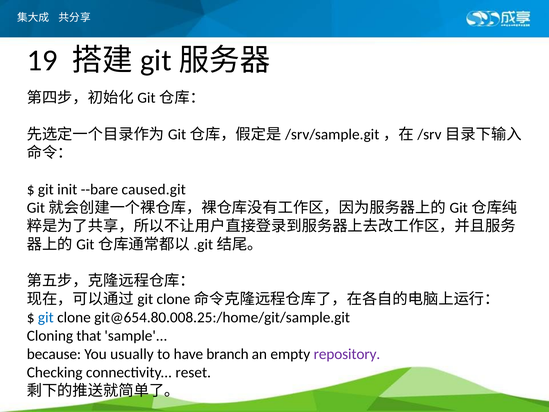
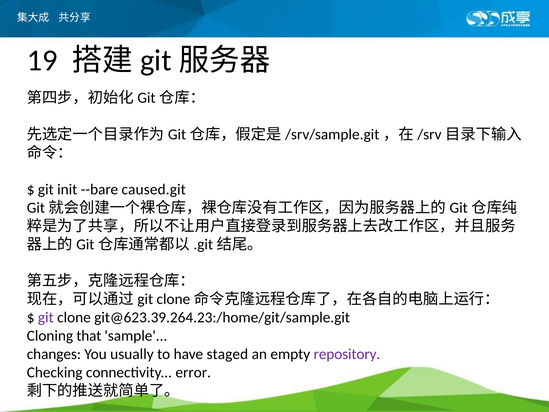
git colour: blue -> purple (46, 317)
git@654.80.008.25:/home/git/sample.git: git@654.80.008.25:/home/git/sample.git -> git@623.39.264.23:/home/git/sample.git (222, 317)
because: because -> changes (54, 354)
branch: branch -> staged (227, 354)
reset: reset -> error (193, 372)
